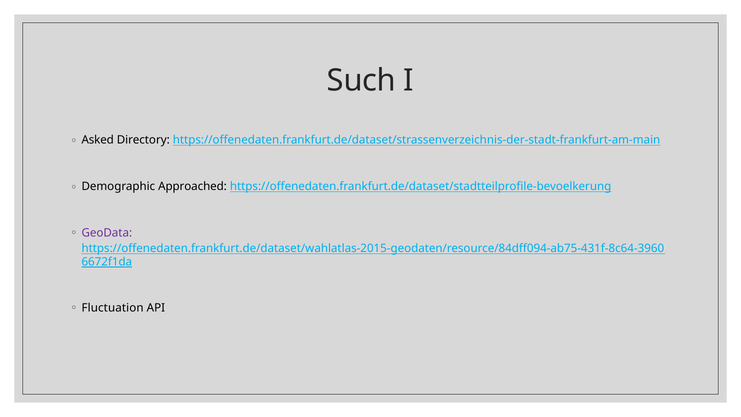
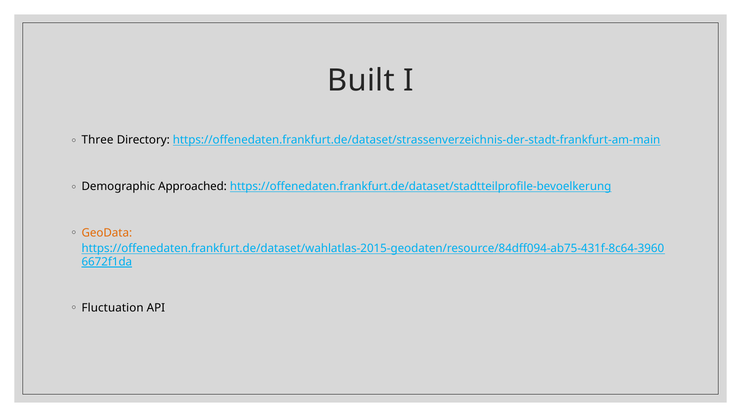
Such: Such -> Built (361, 81)
Asked: Asked -> Three (98, 140)
GeoData colour: purple -> orange (107, 233)
